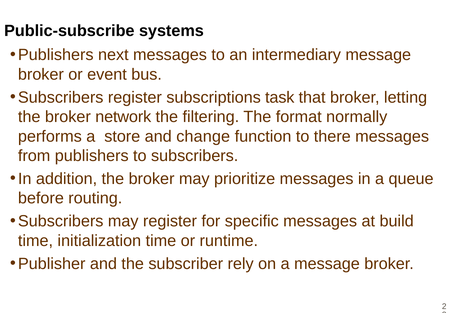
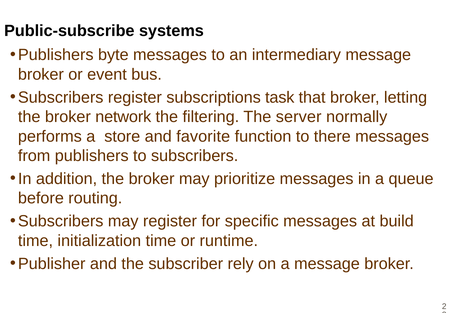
next: next -> byte (113, 55)
format: format -> server (299, 117)
change: change -> favorite (203, 136)
